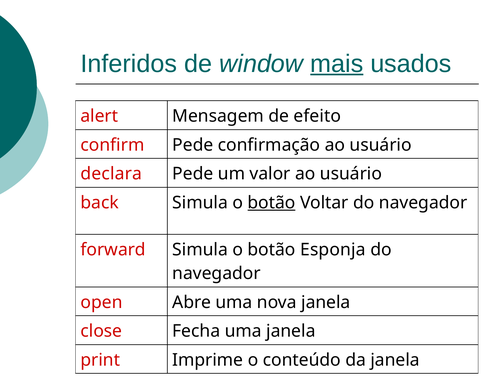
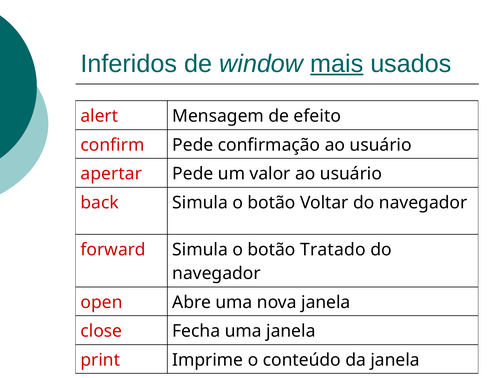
declara: declara -> apertar (111, 174)
botão underline: present -> none (272, 203)
Esponja: Esponja -> Tratado (333, 250)
